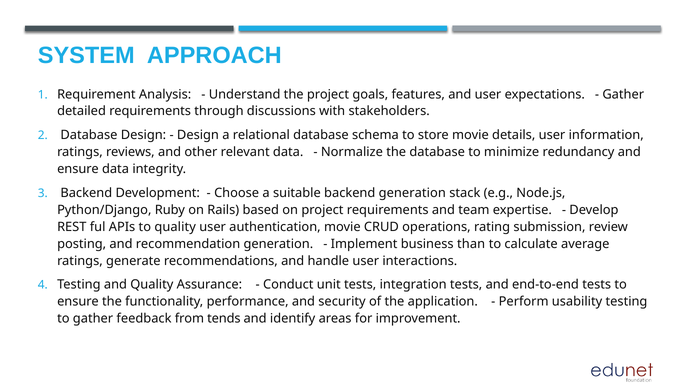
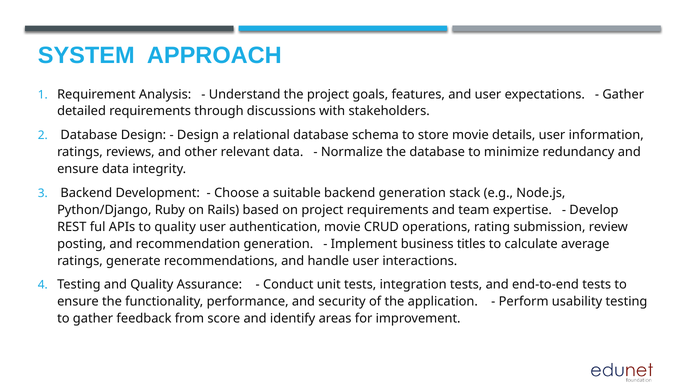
than: than -> titles (471, 244)
tends: tends -> score (224, 319)
